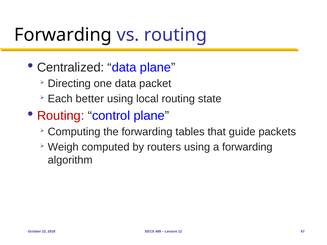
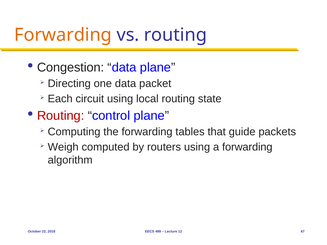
Forwarding colour: black -> orange (63, 35)
Centralized: Centralized -> Congestion (71, 67)
better: better -> circuit (90, 99)
